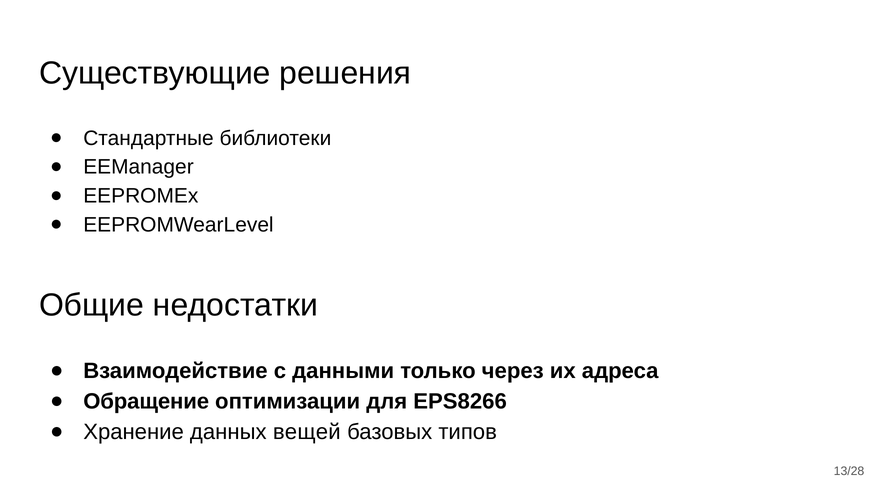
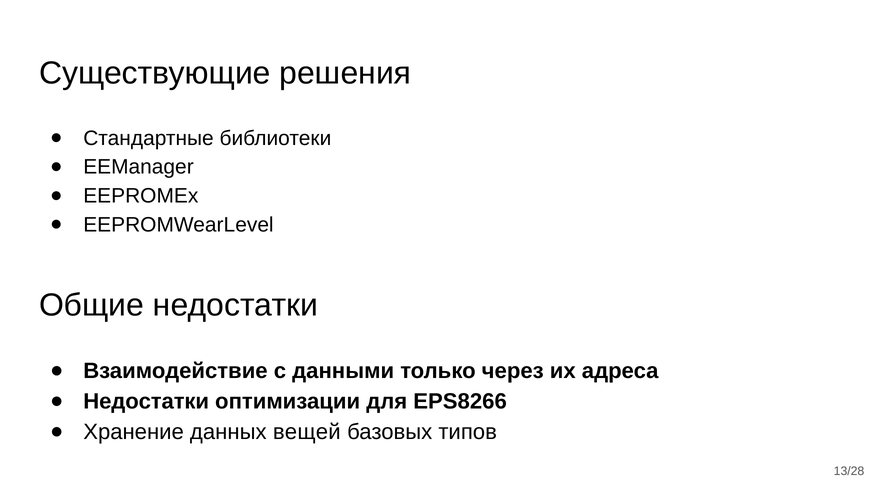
Обращение: Обращение -> Недостатки (146, 401)
